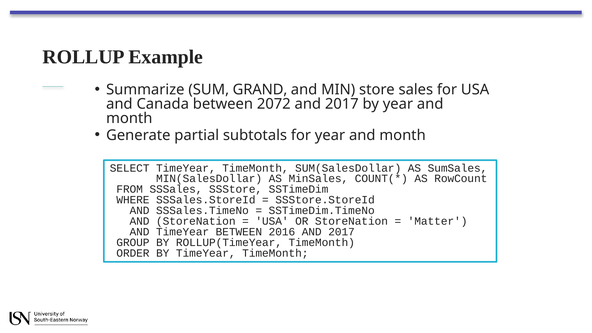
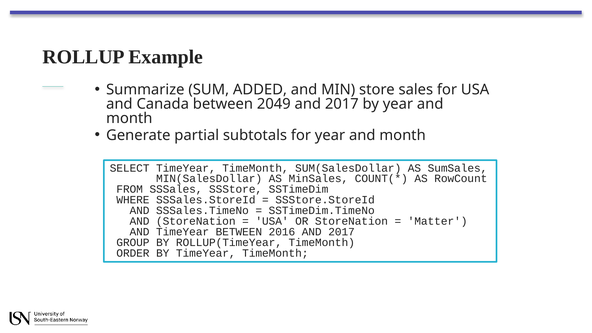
GRAND: GRAND -> ADDED (260, 90)
2072: 2072 -> 2049 (274, 104)
